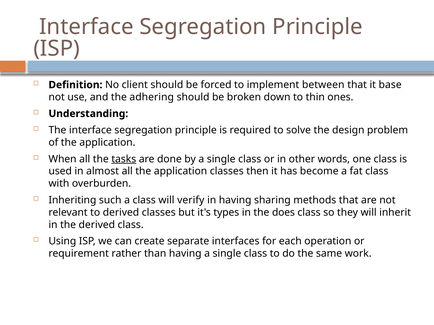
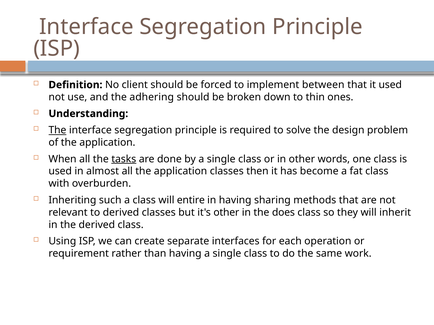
it base: base -> used (390, 85)
The underline: none -> present (57, 130)
verify: verify -> entire (191, 200)
it's types: types -> other (226, 213)
